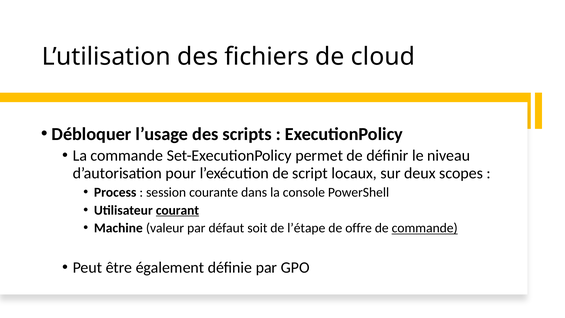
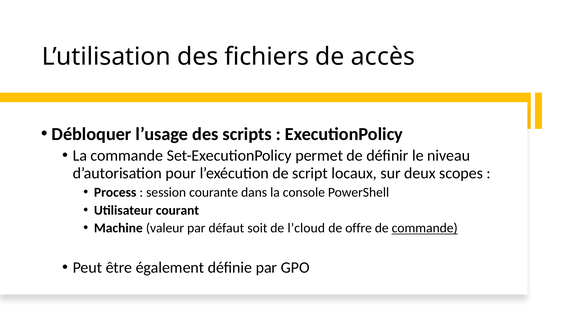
cloud: cloud -> accès (383, 57)
courant underline: present -> none (177, 210)
l’étape: l’étape -> l’cloud (306, 228)
